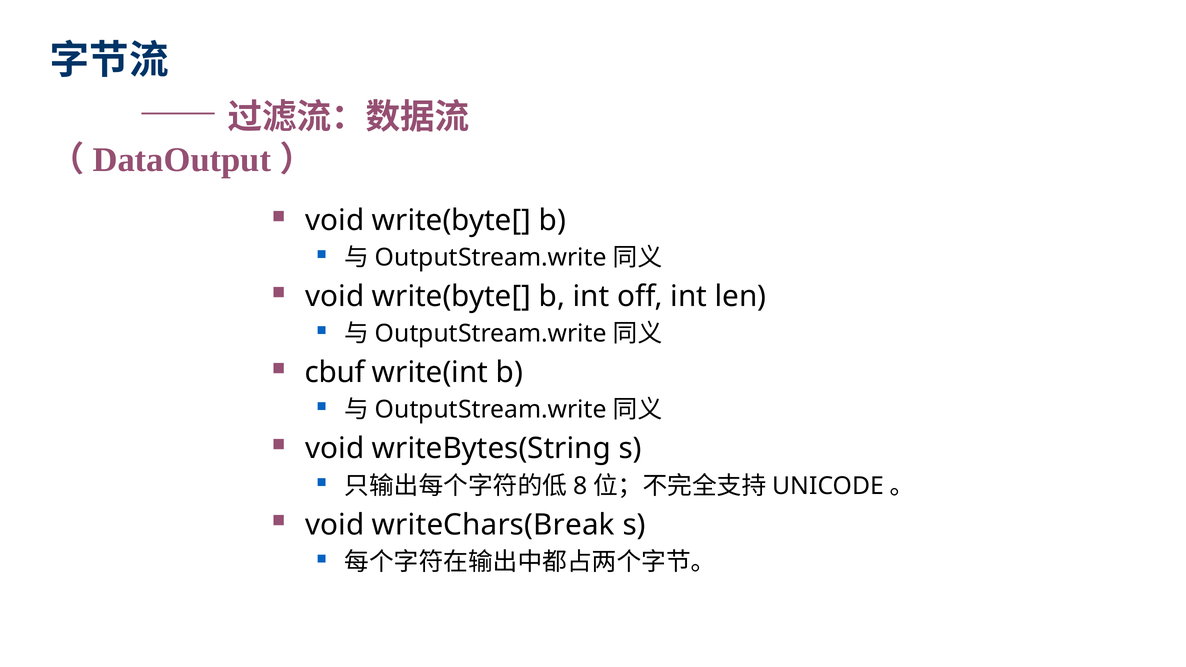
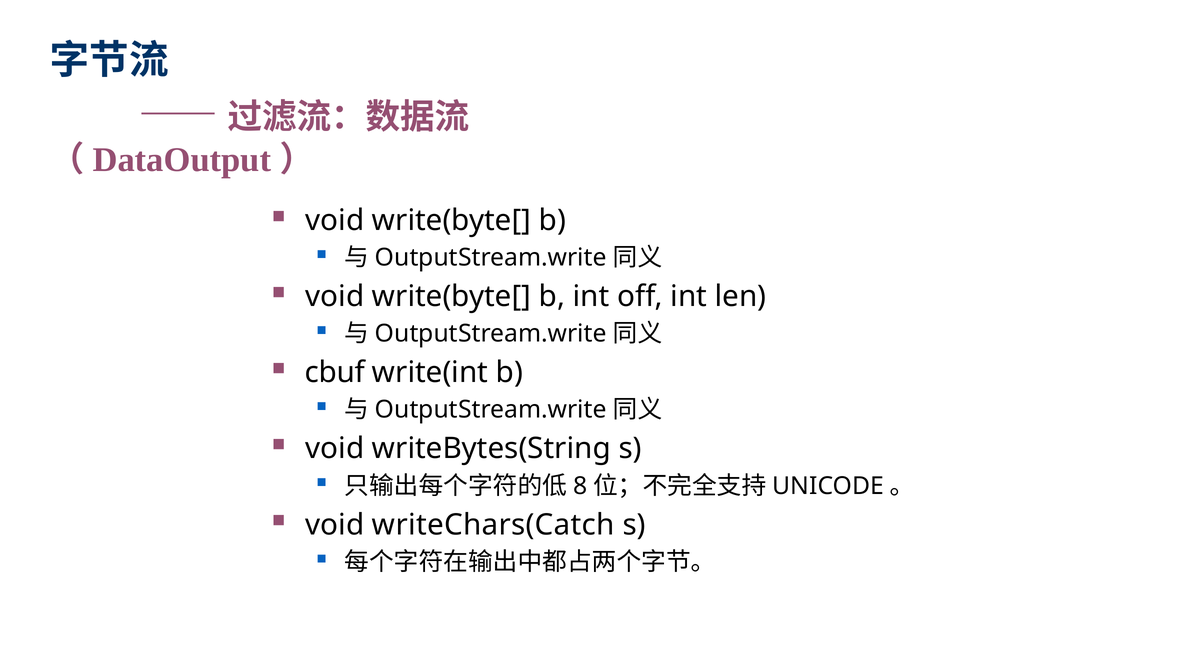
writeChars(Break: writeChars(Break -> writeChars(Catch (493, 525)
